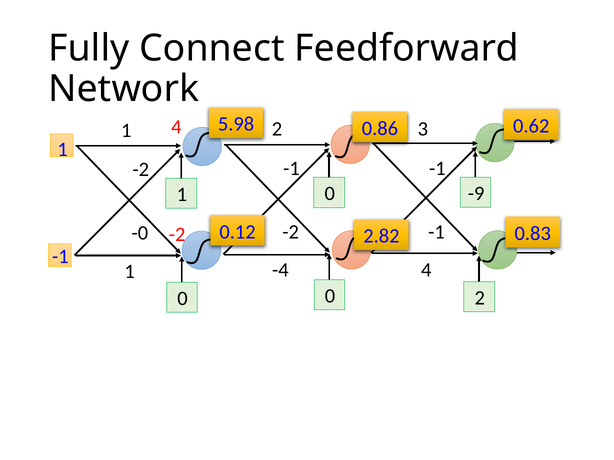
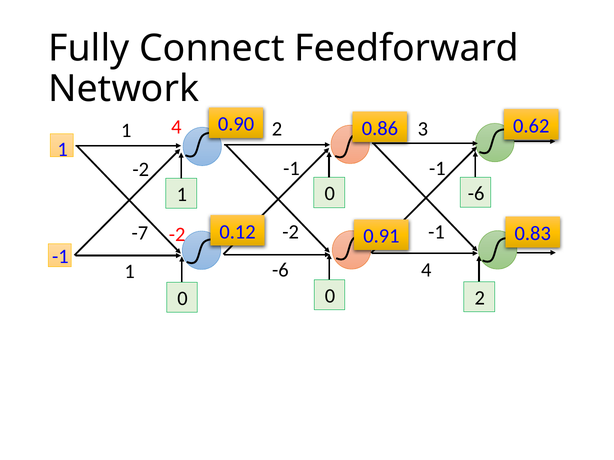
5.98: 5.98 -> 0.90 (236, 124)
-9: -9 -> -6 (476, 194)
-0: -0 -> -7 (140, 234)
2.82: 2.82 -> 0.91 (381, 236)
-4: -4 -> -6 (280, 270)
